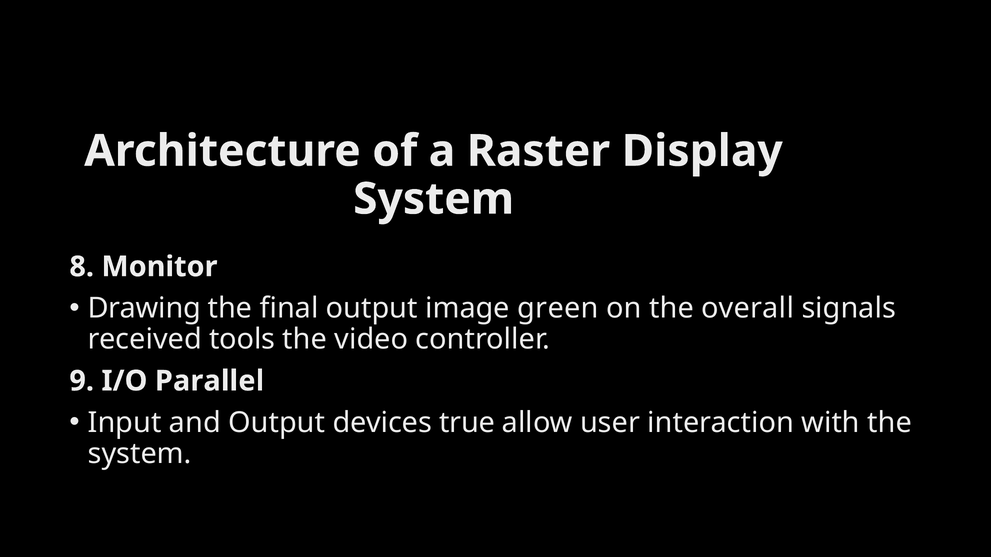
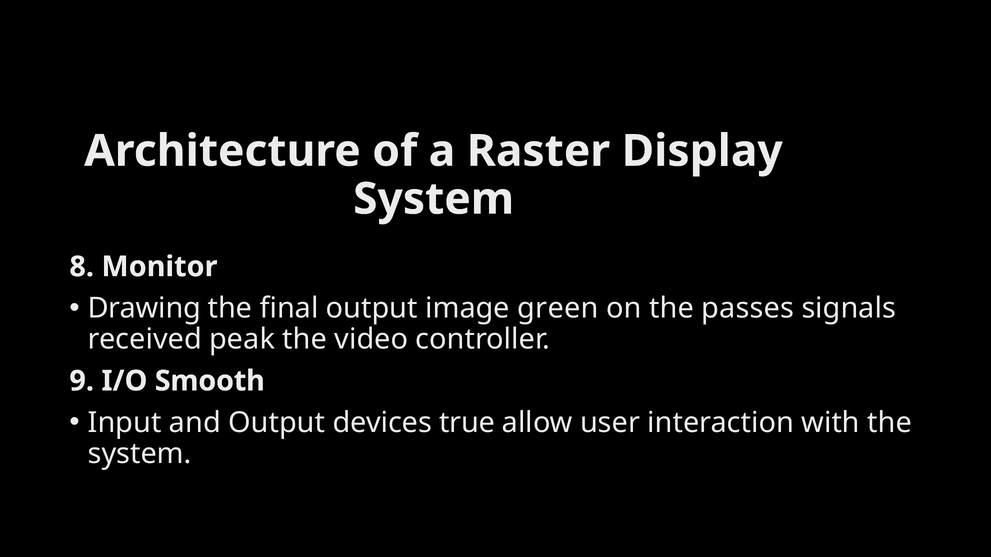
overall: overall -> passes (748, 308)
tools: tools -> peak (242, 340)
Parallel: Parallel -> Smooth (210, 381)
